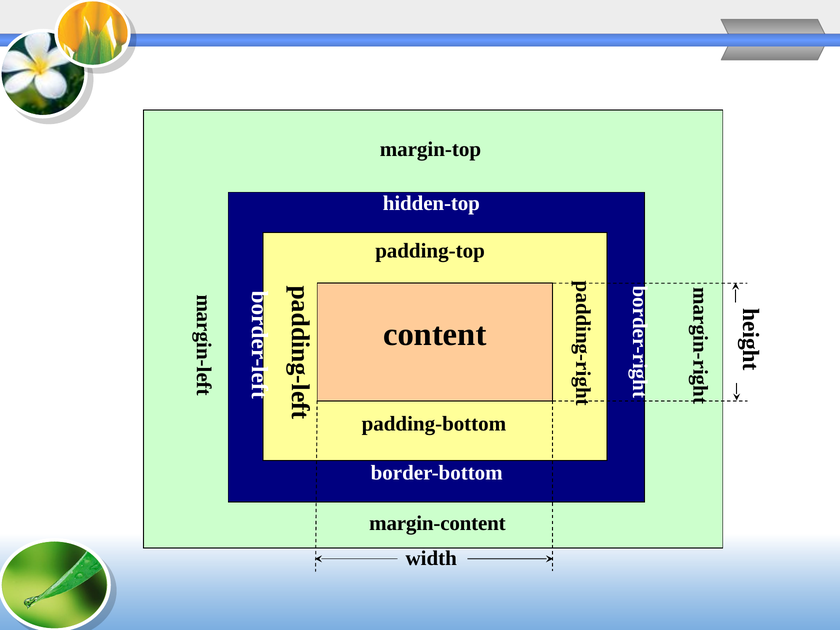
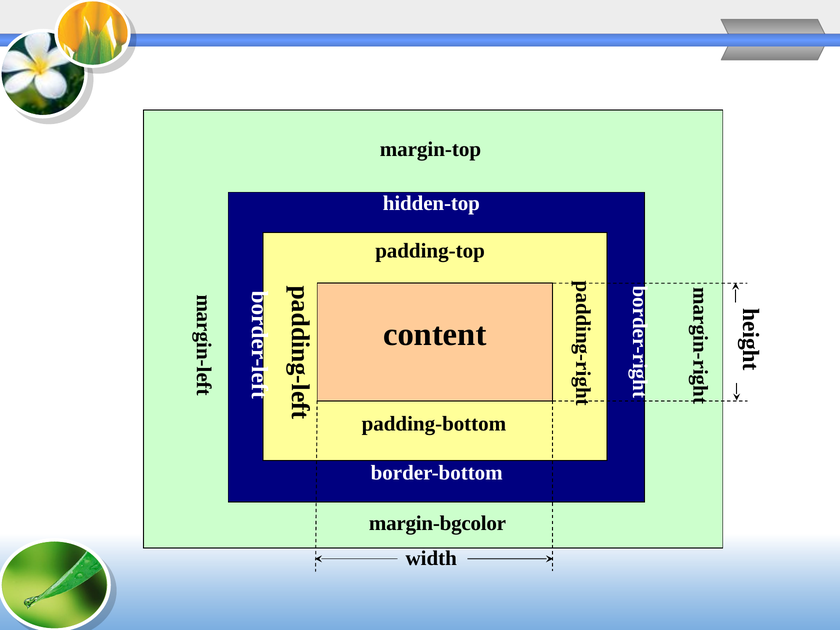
margin-content: margin-content -> margin-bgcolor (437, 524)
